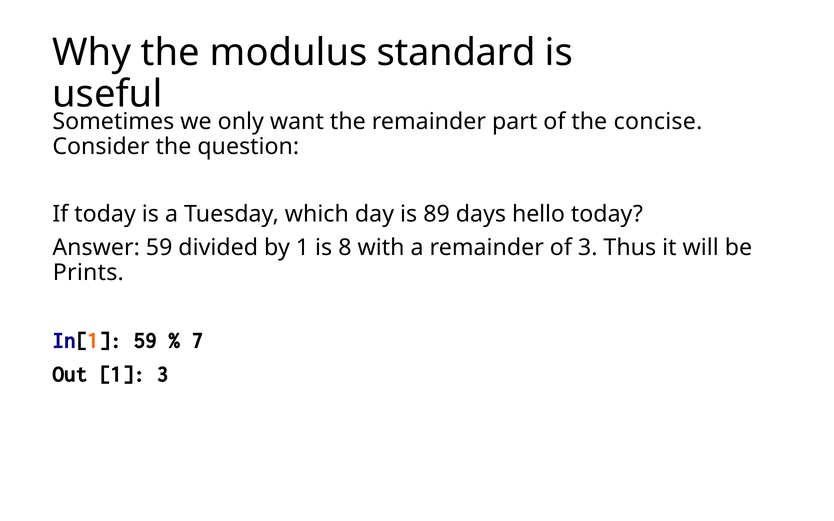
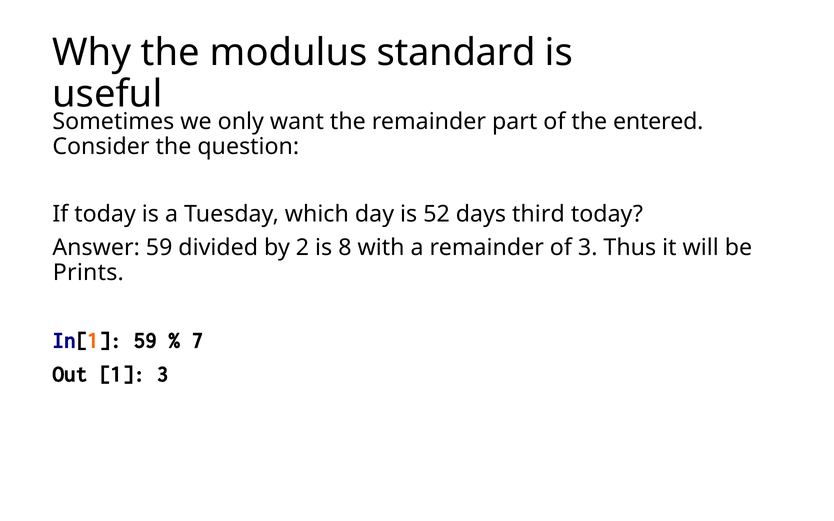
concise: concise -> entered (658, 122)
89: 89 -> 52 (437, 214)
hello: hello -> third (538, 214)
by 1: 1 -> 2 (302, 248)
